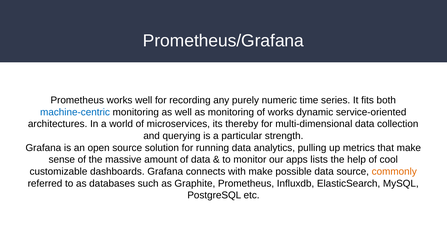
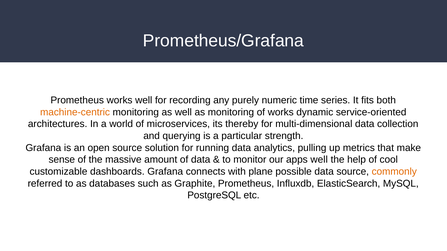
machine-centric colour: blue -> orange (75, 112)
apps lists: lists -> well (319, 160)
with make: make -> plane (261, 172)
